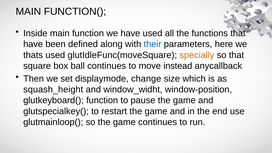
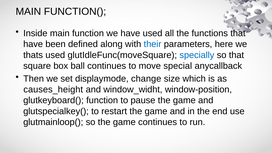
specially colour: orange -> blue (197, 55)
instead: instead -> special (178, 66)
squash_height: squash_height -> causes_height (53, 90)
